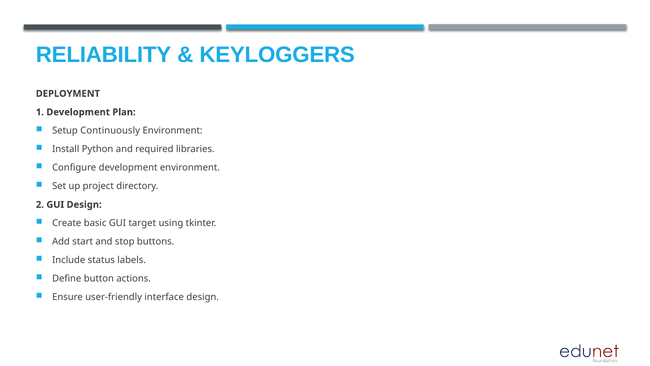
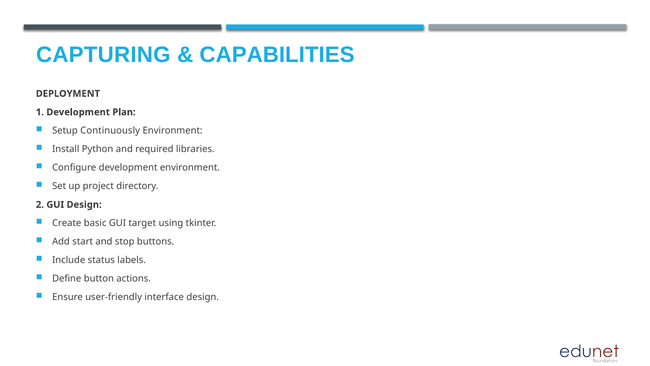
RELIABILITY: RELIABILITY -> CAPTURING (103, 55)
KEYLOGGERS: KEYLOGGERS -> CAPABILITIES (277, 55)
